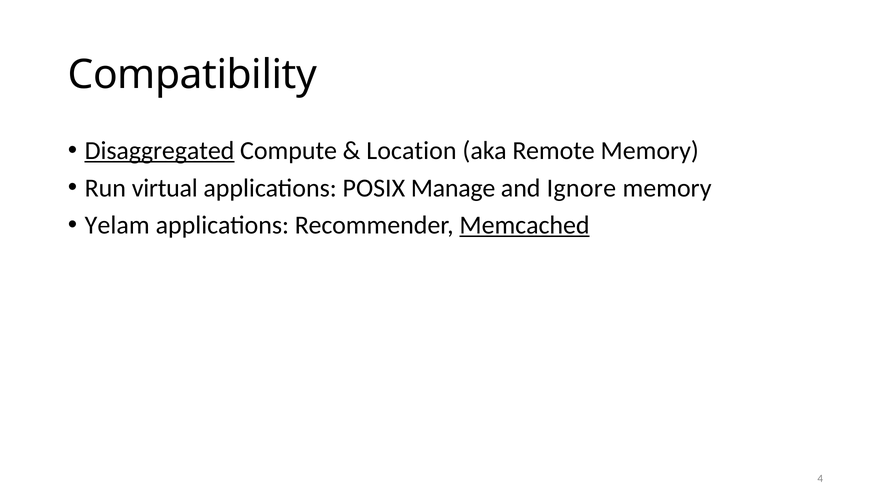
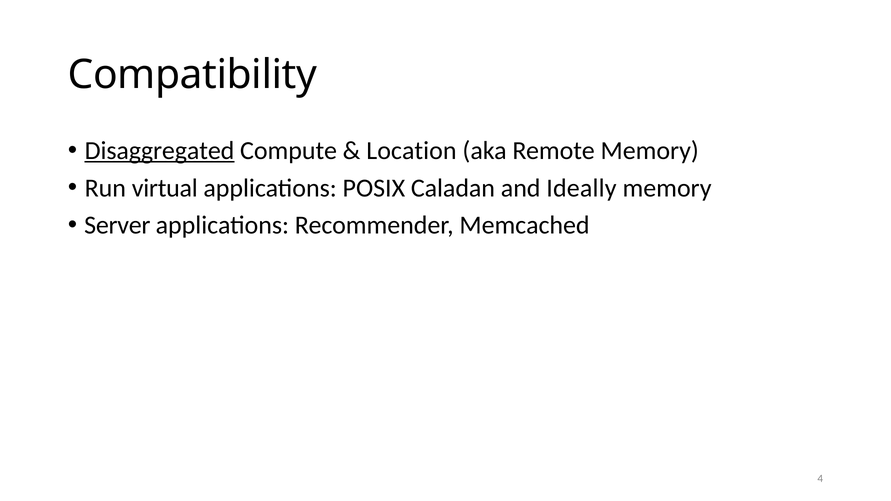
Manage: Manage -> Caladan (453, 188)
Ignore: Ignore -> Ideally (581, 188)
Yelam: Yelam -> Server (117, 225)
Memcached underline: present -> none (525, 225)
